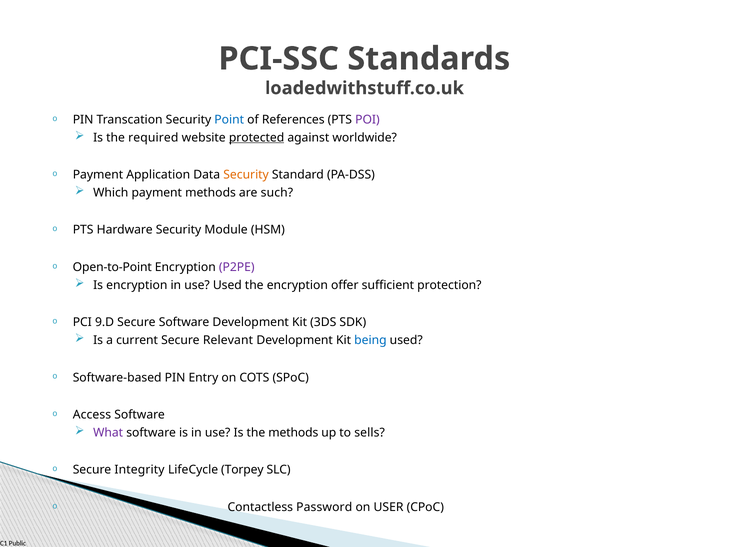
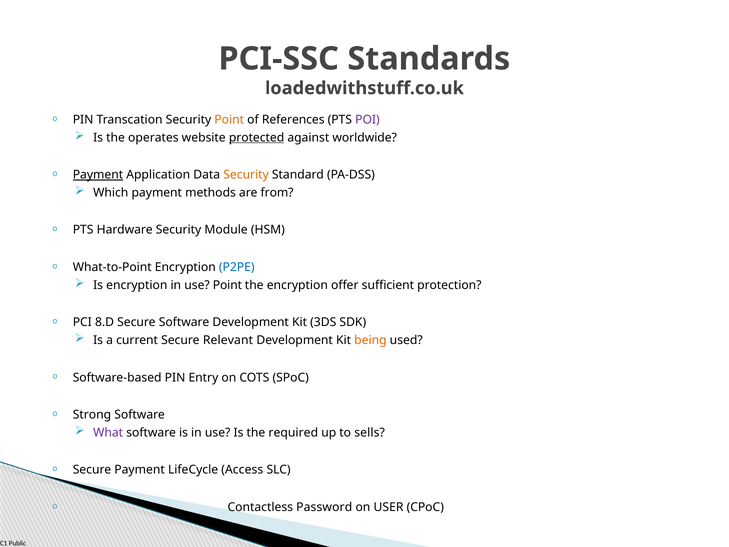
Point colour: blue -> orange (229, 120)
required: required -> operates (153, 138)
Payment underline: none -> present (98, 175)
such: such -> from (277, 193)
Open-to-Point: Open-to-Point -> What-to-Point (112, 267)
P2PE colour: purple -> blue (237, 267)
use Used: Used -> Point (227, 285)
9.D: 9.D -> 8.D (105, 322)
being colour: blue -> orange (370, 340)
Access: Access -> Strong (92, 415)
the methods: methods -> required (293, 432)
Secure Integrity: Integrity -> Payment (140, 470)
Torpey: Torpey -> Access (242, 470)
